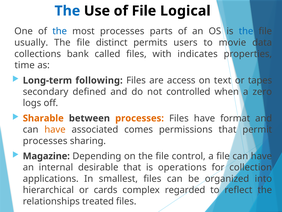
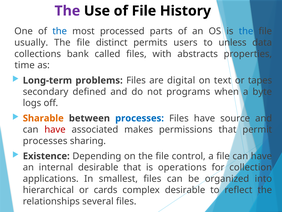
The colour: blue -> purple (67, 11)
Logical: Logical -> History (185, 11)
most processes: processes -> processed (122, 31)
movie: movie -> unless (233, 42)
indicates: indicates -> abstracts (198, 54)
following: following -> problems (99, 80)
access: access -> digital (181, 80)
controlled: controlled -> programs (188, 92)
zero: zero -> byte (262, 92)
processes colour: orange -> blue (140, 118)
format: format -> source (235, 118)
have colour: orange -> red (55, 129)
comes: comes -> makes (139, 129)
Magazine: Magazine -> Existence (46, 156)
complex regarded: regarded -> desirable (185, 190)
treated: treated -> several (98, 201)
